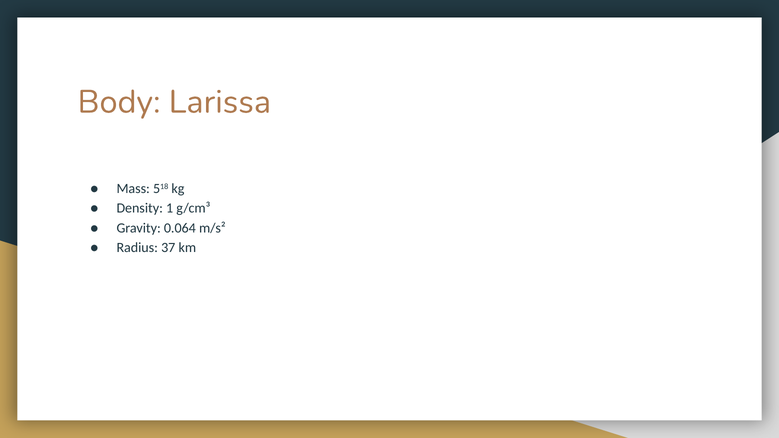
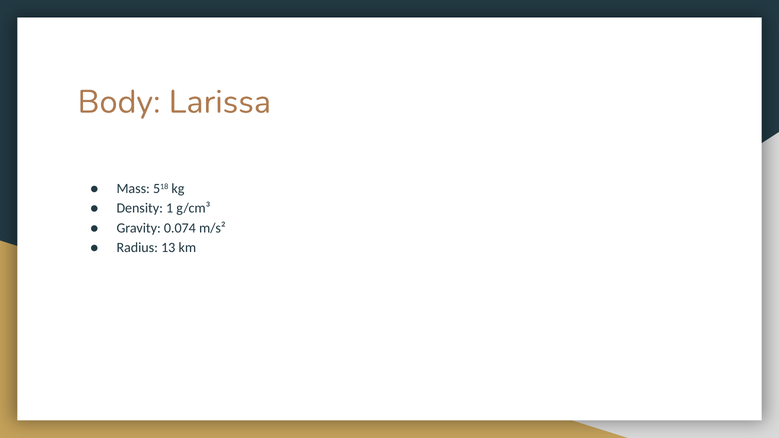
0.064: 0.064 -> 0.074 (180, 228)
37: 37 -> 13 (168, 248)
